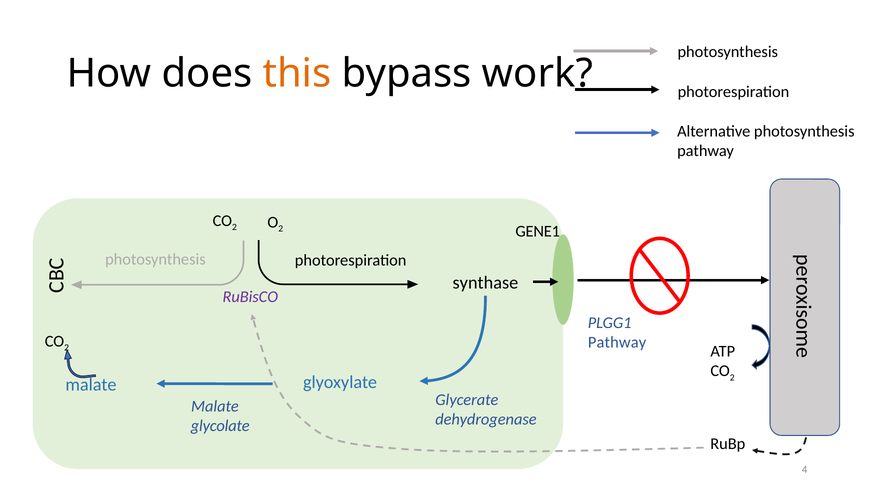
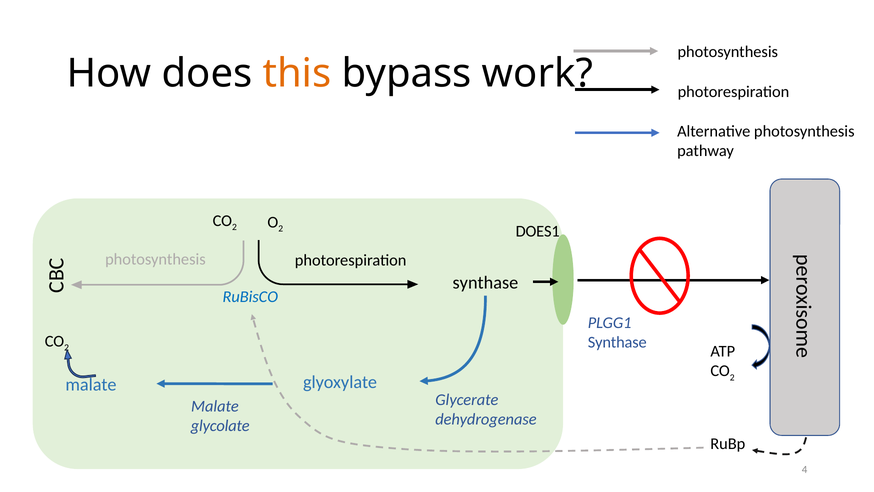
GENE1: GENE1 -> DOES1 (538, 231)
RuBisCO colour: purple -> blue (250, 297)
Pathway: Pathway -> Synthase (617, 342)
